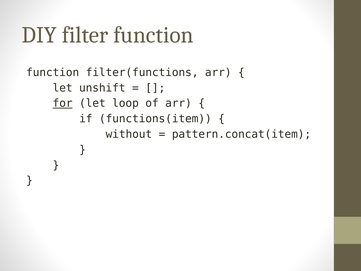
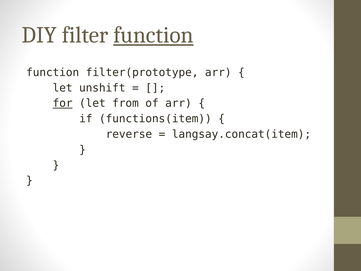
function underline: none -> present (153, 35)
filter(functions: filter(functions -> filter(prototype (142, 72)
loop: loop -> from (126, 103)
without: without -> reverse (129, 134)
pattern.concat(item: pattern.concat(item -> langsay.concat(item (241, 134)
